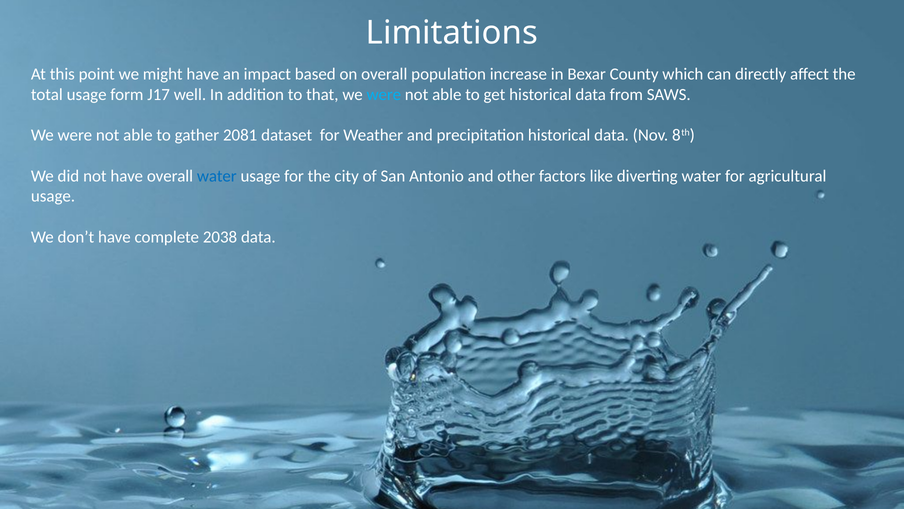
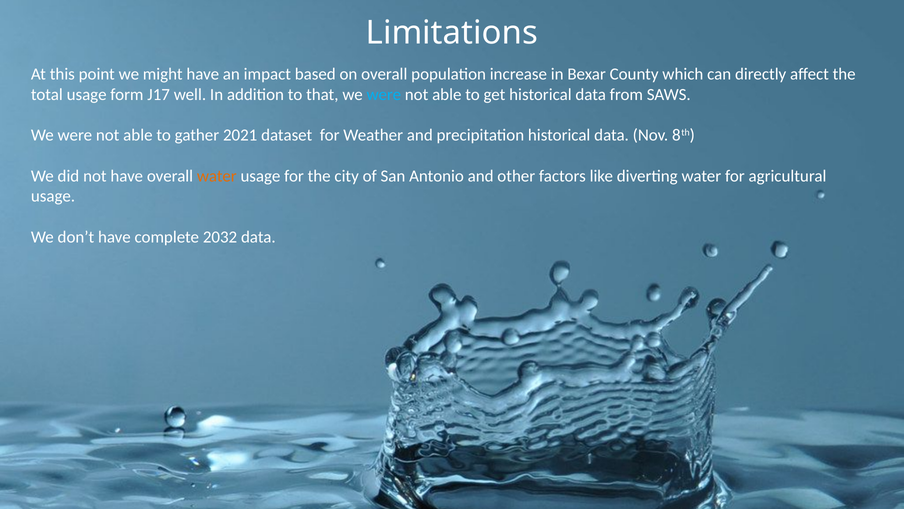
2081: 2081 -> 2021 (240, 135)
water colour: blue -> orange (217, 176)
2038: 2038 -> 2032 (220, 237)
